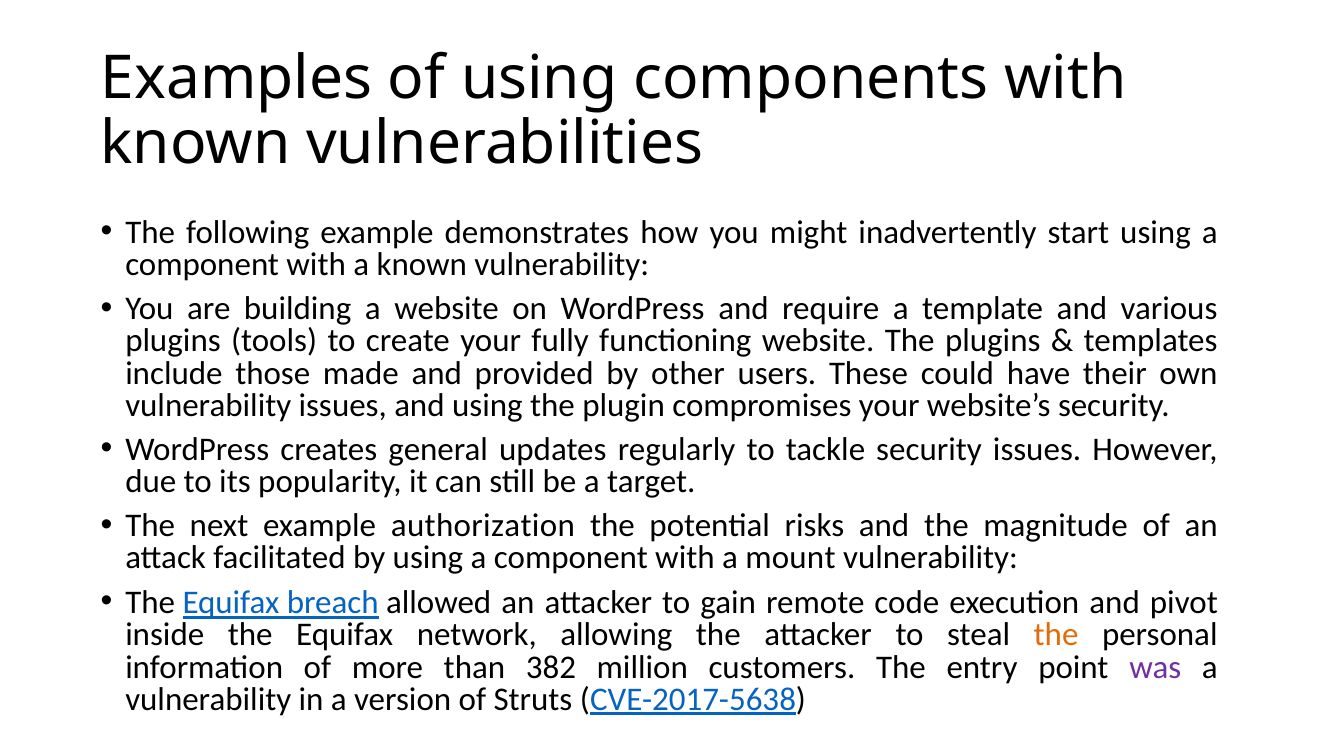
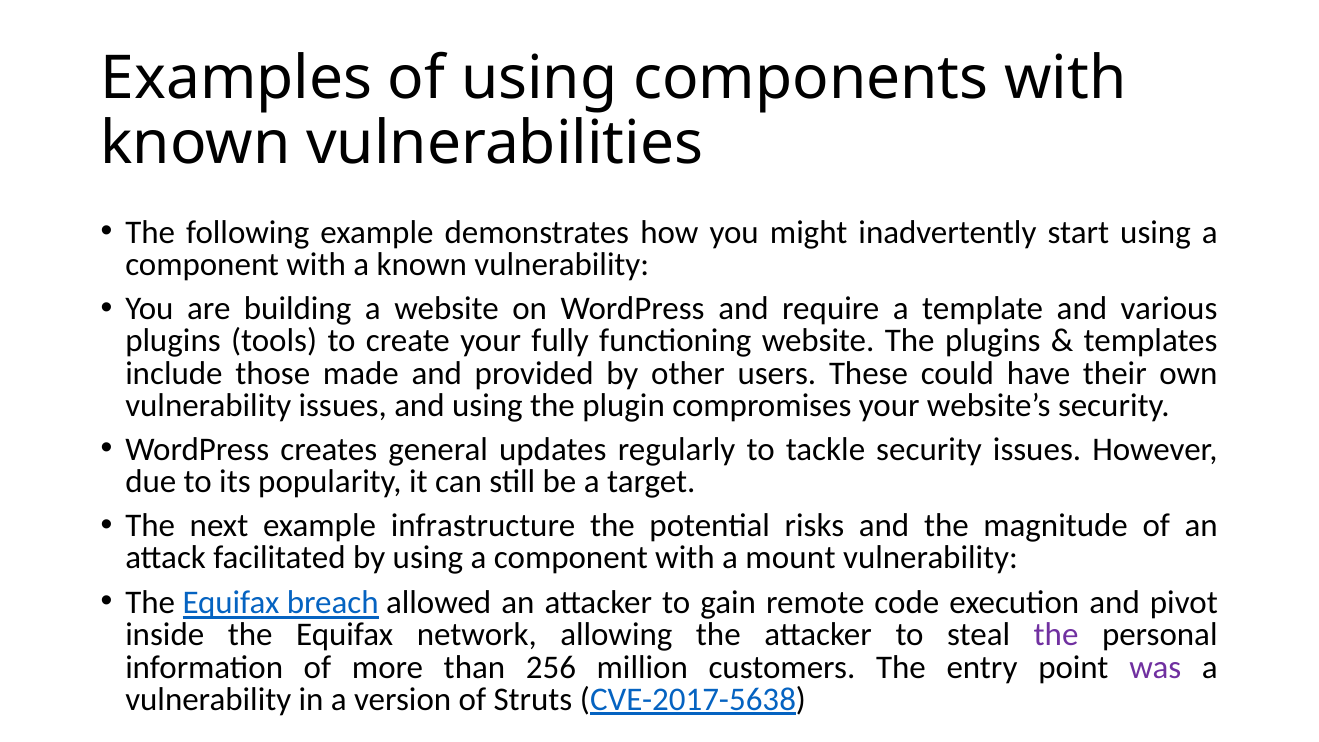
authorization: authorization -> infrastructure (483, 526)
the colour: orange -> purple (1056, 635)
382: 382 -> 256 (551, 667)
